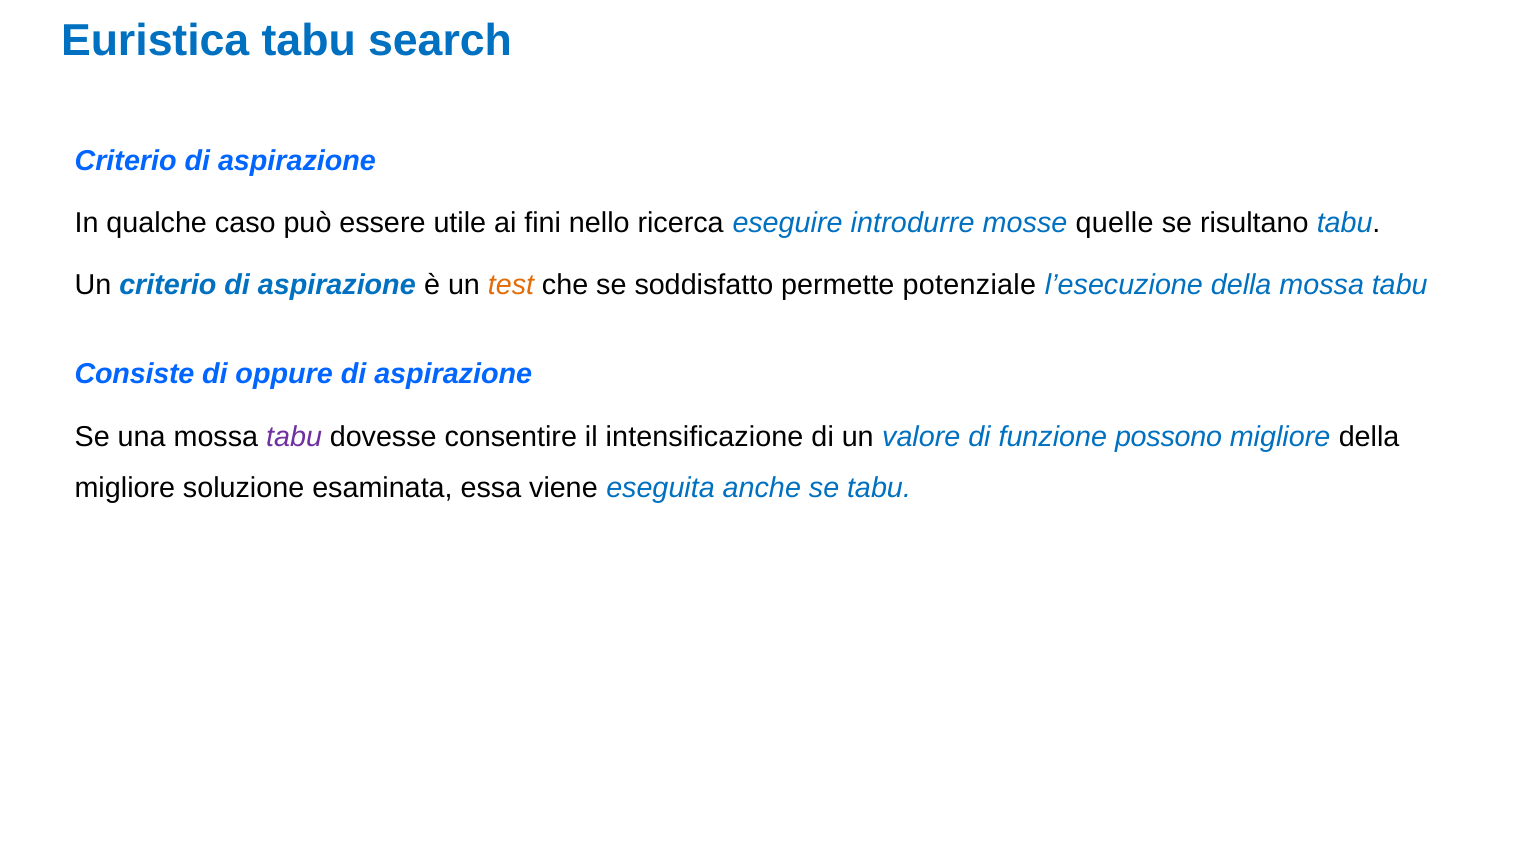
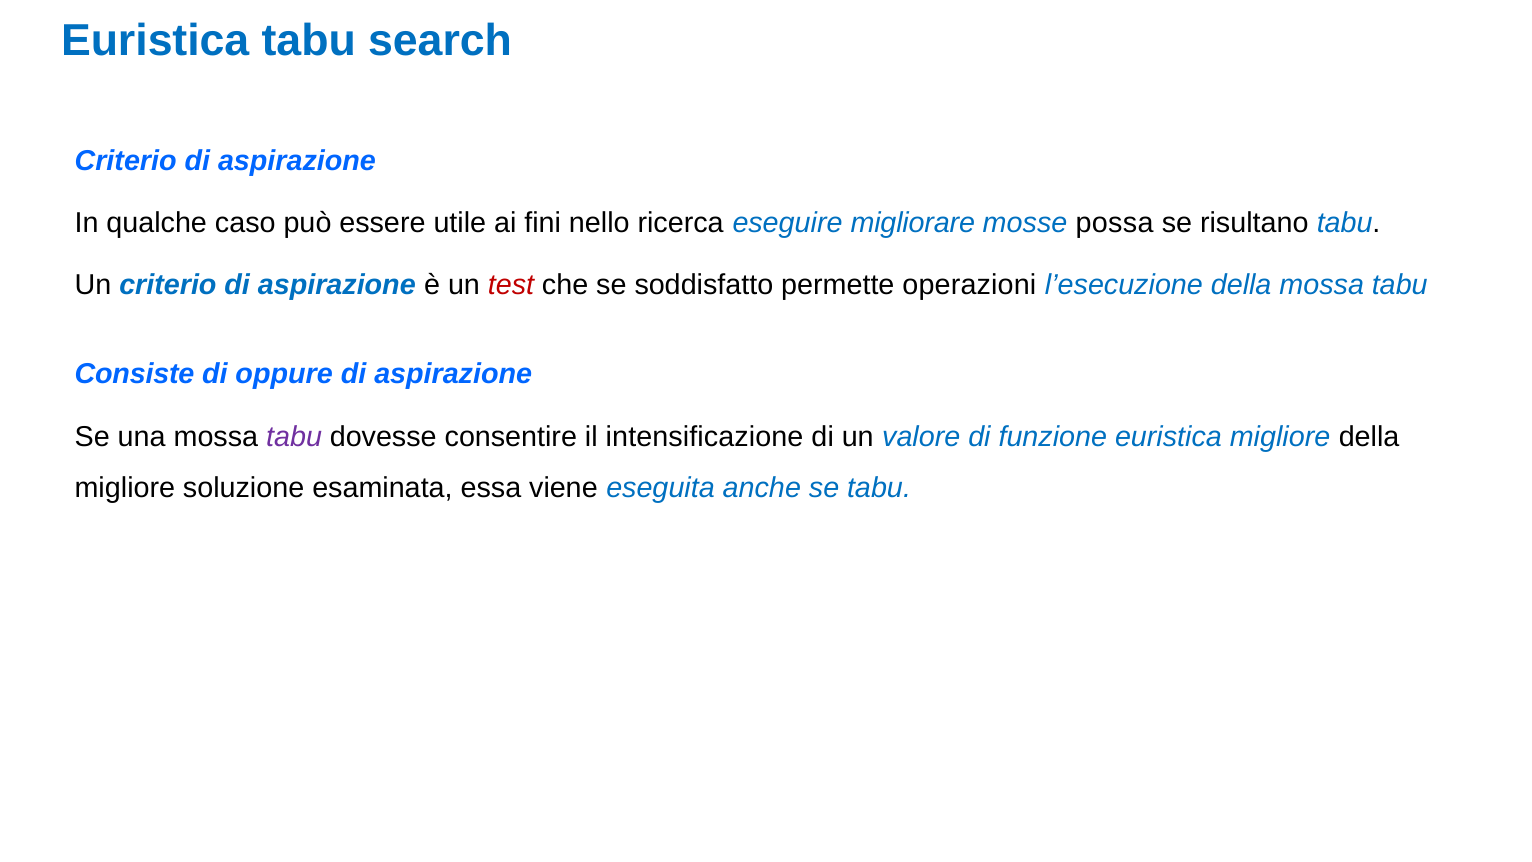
introdurre: introdurre -> migliorare (913, 223)
quelle: quelle -> possa (1115, 223)
test colour: orange -> red (511, 285)
potenziale: potenziale -> operazioni (969, 285)
funzione possono: possono -> euristica (1168, 437)
